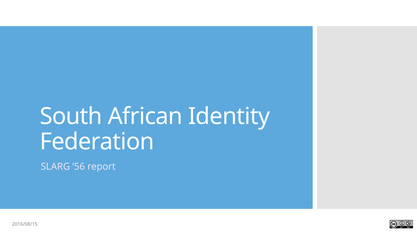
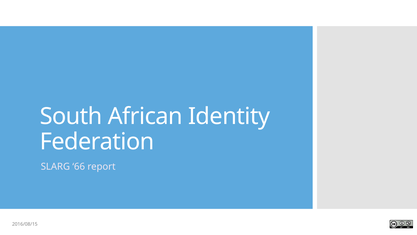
56: 56 -> 66 (79, 166)
